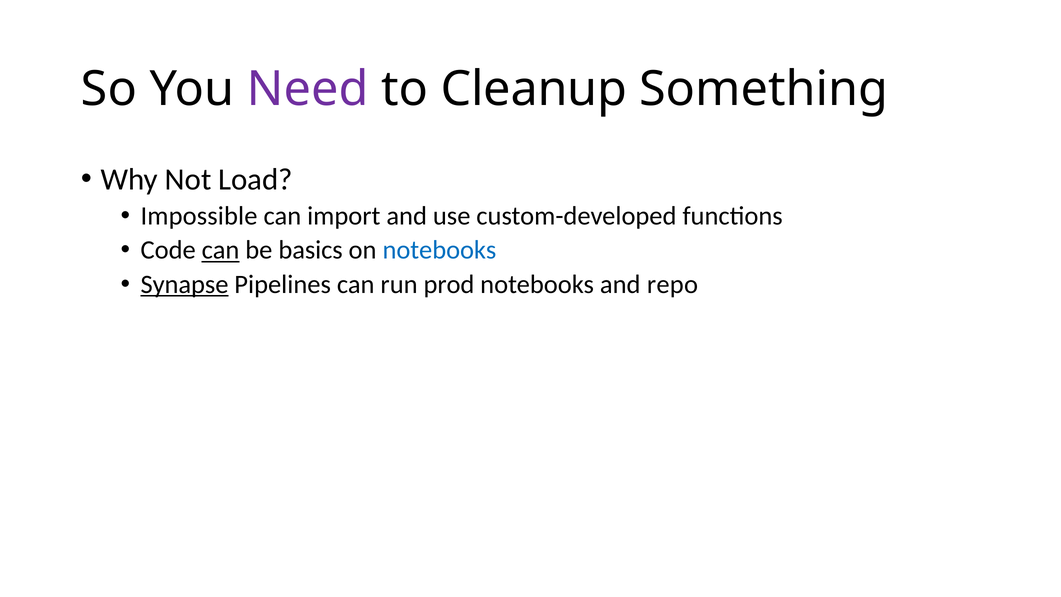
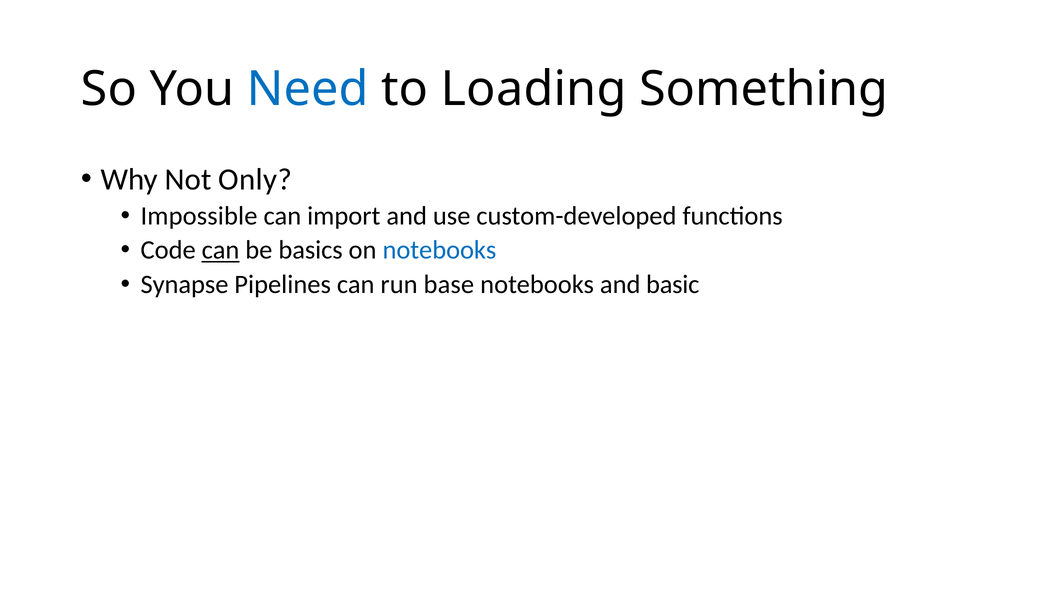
Need colour: purple -> blue (308, 89)
Cleanup: Cleanup -> Loading (534, 89)
Load: Load -> Only (255, 179)
Synapse underline: present -> none (185, 284)
prod: prod -> base (449, 284)
repo: repo -> basic (673, 284)
